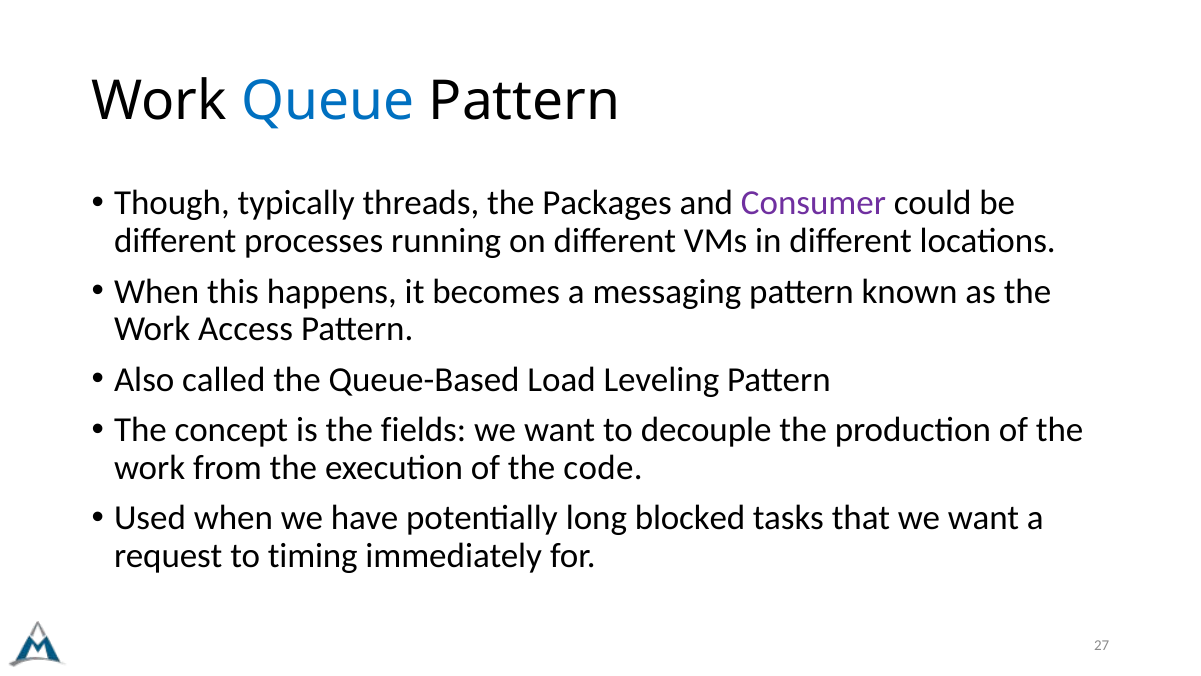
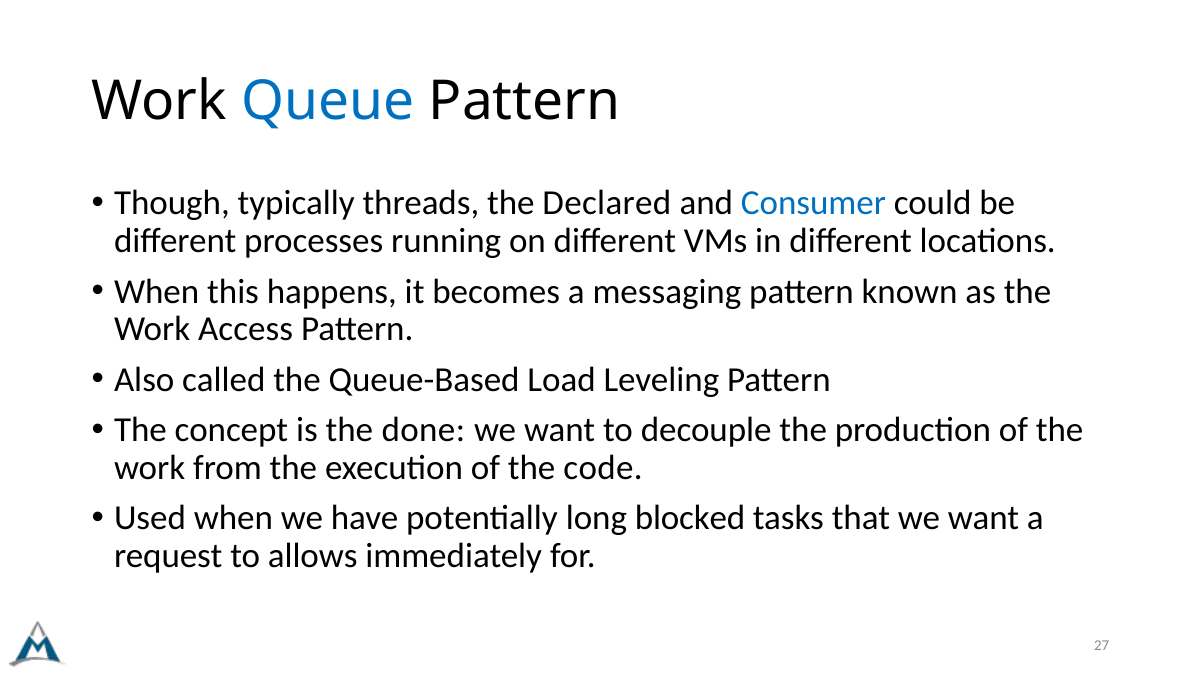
Packages: Packages -> Declared (607, 203)
Consumer colour: purple -> blue (813, 203)
fields: fields -> done (423, 430)
timing: timing -> allows (313, 556)
